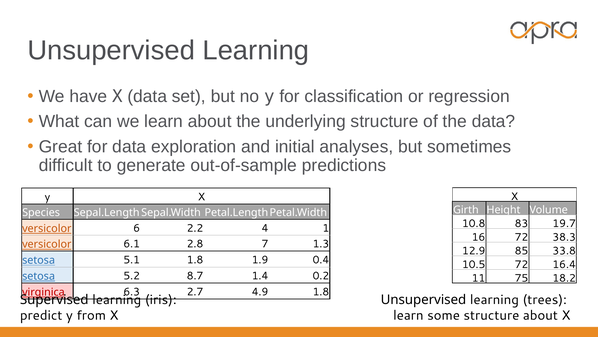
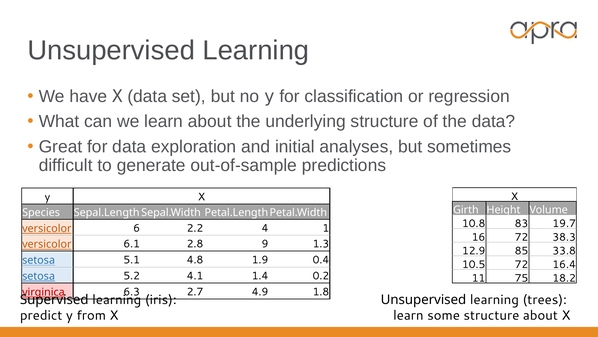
7: 7 -> 9 (265, 244)
5.1 1.8: 1.8 -> 4.8 (195, 260)
8.7: 8.7 -> 4.1 (195, 275)
